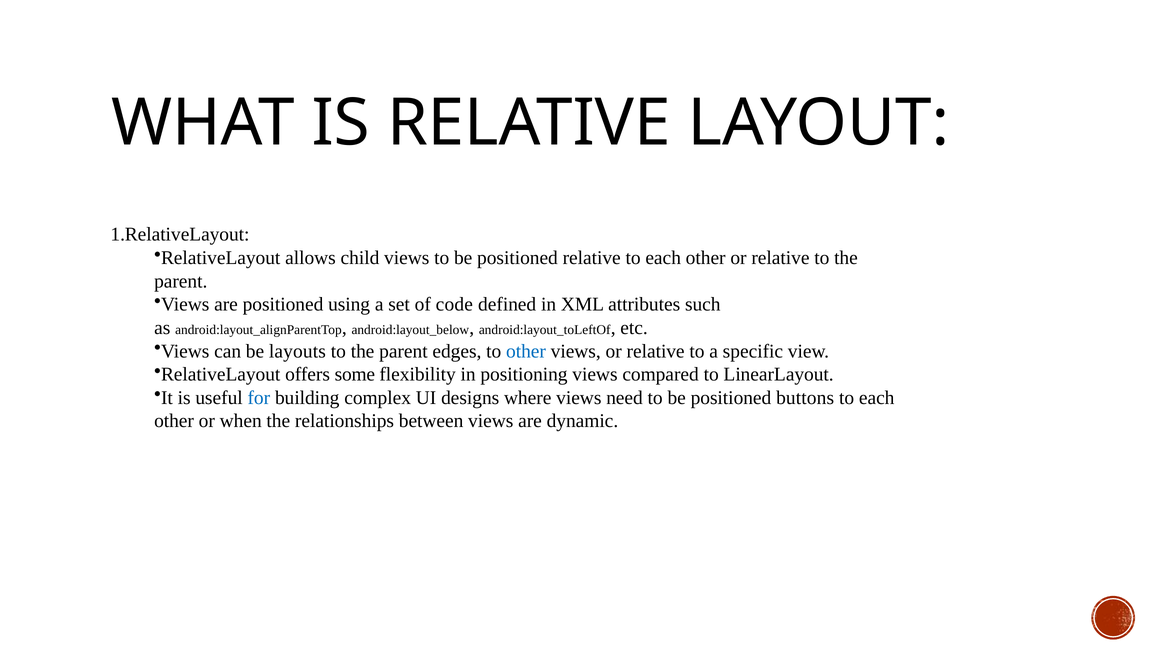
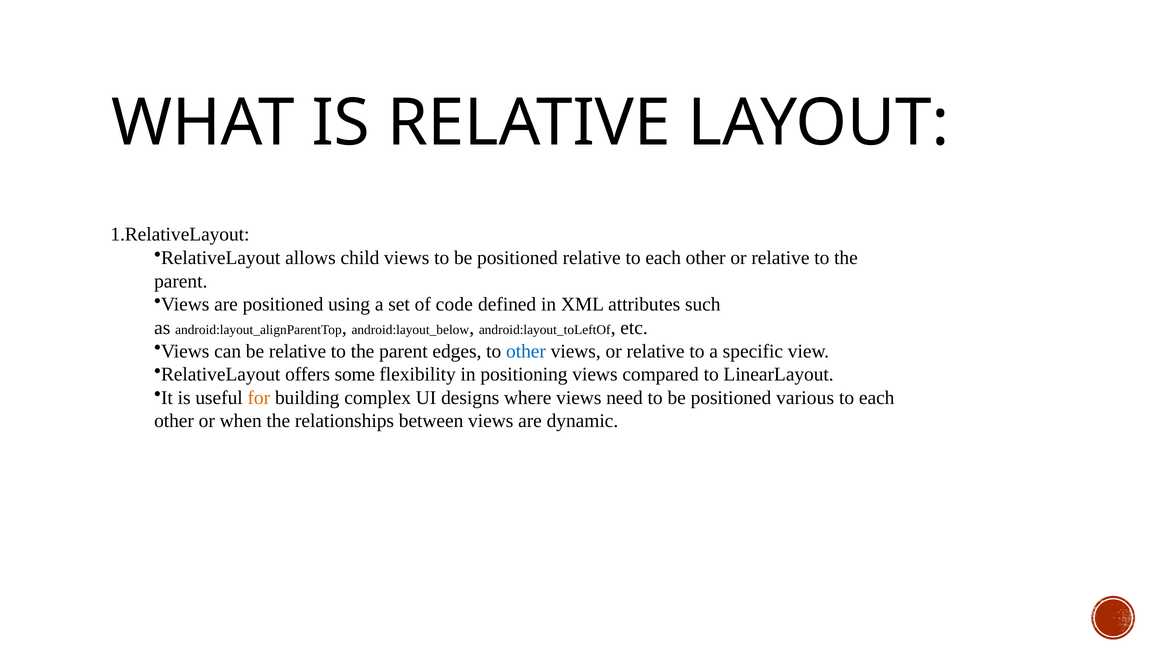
be layouts: layouts -> relative (298, 351)
for colour: blue -> orange (259, 398)
buttons: buttons -> various (805, 398)
